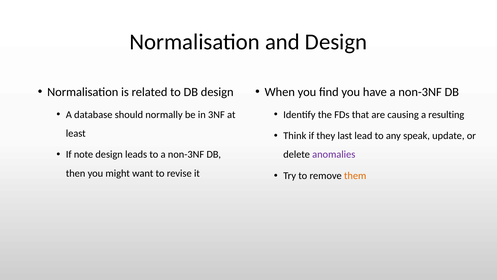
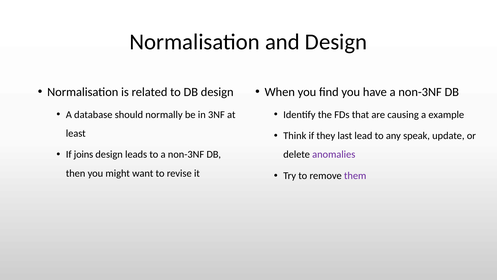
resulting: resulting -> example (446, 114)
note: note -> joins (84, 154)
them colour: orange -> purple (355, 176)
